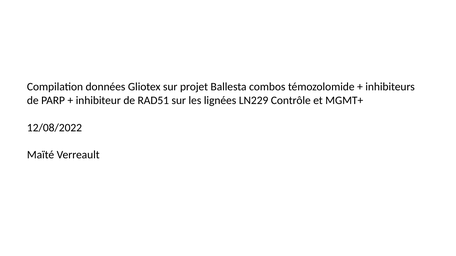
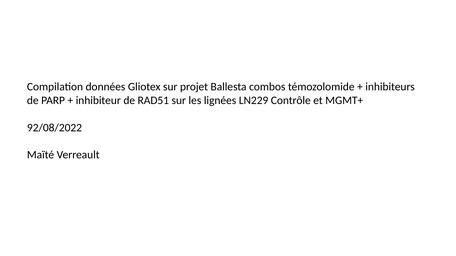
12/08/2022: 12/08/2022 -> 92/08/2022 (54, 128)
